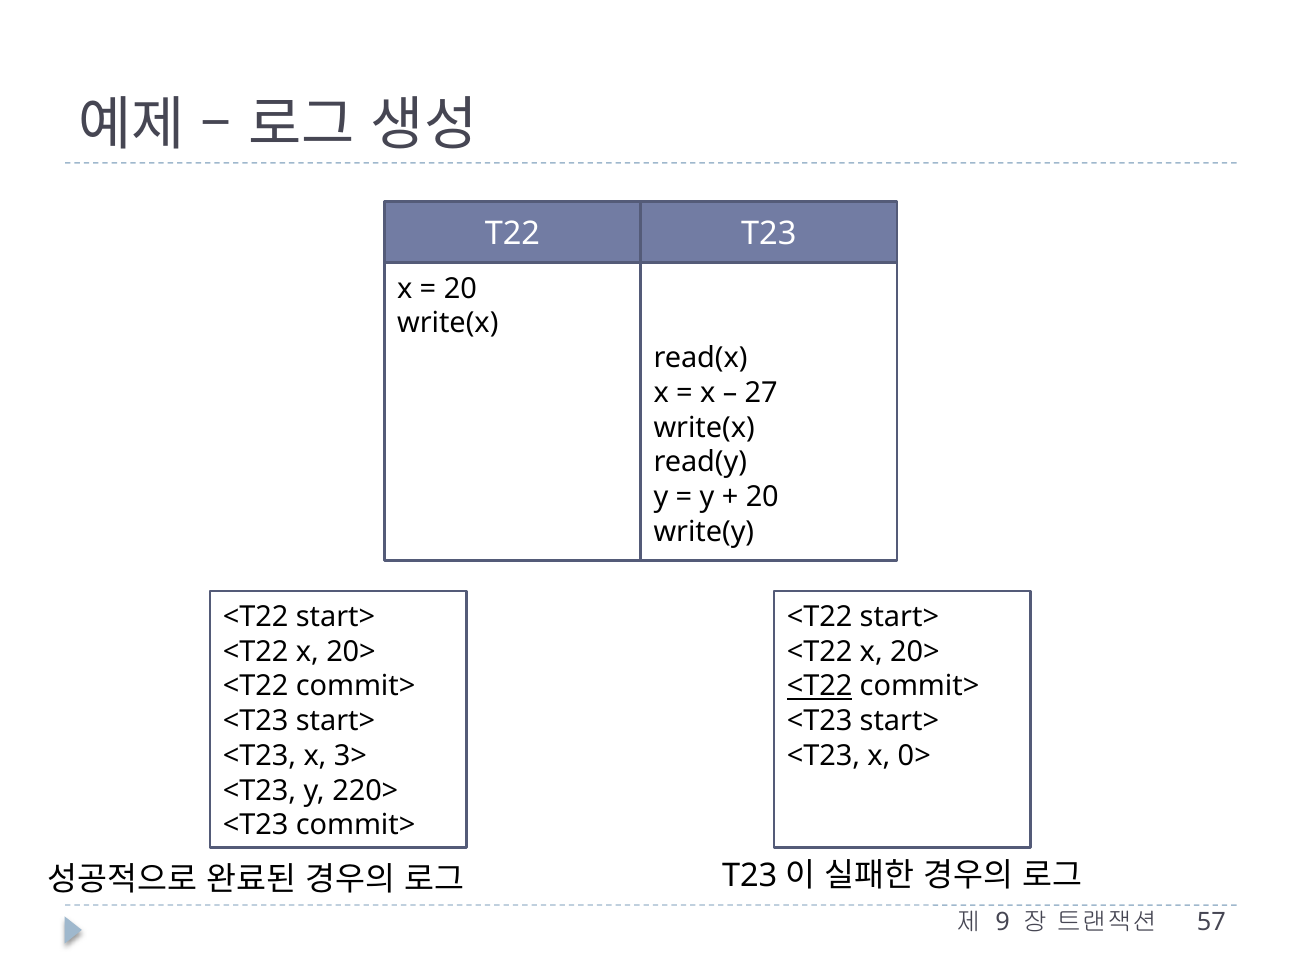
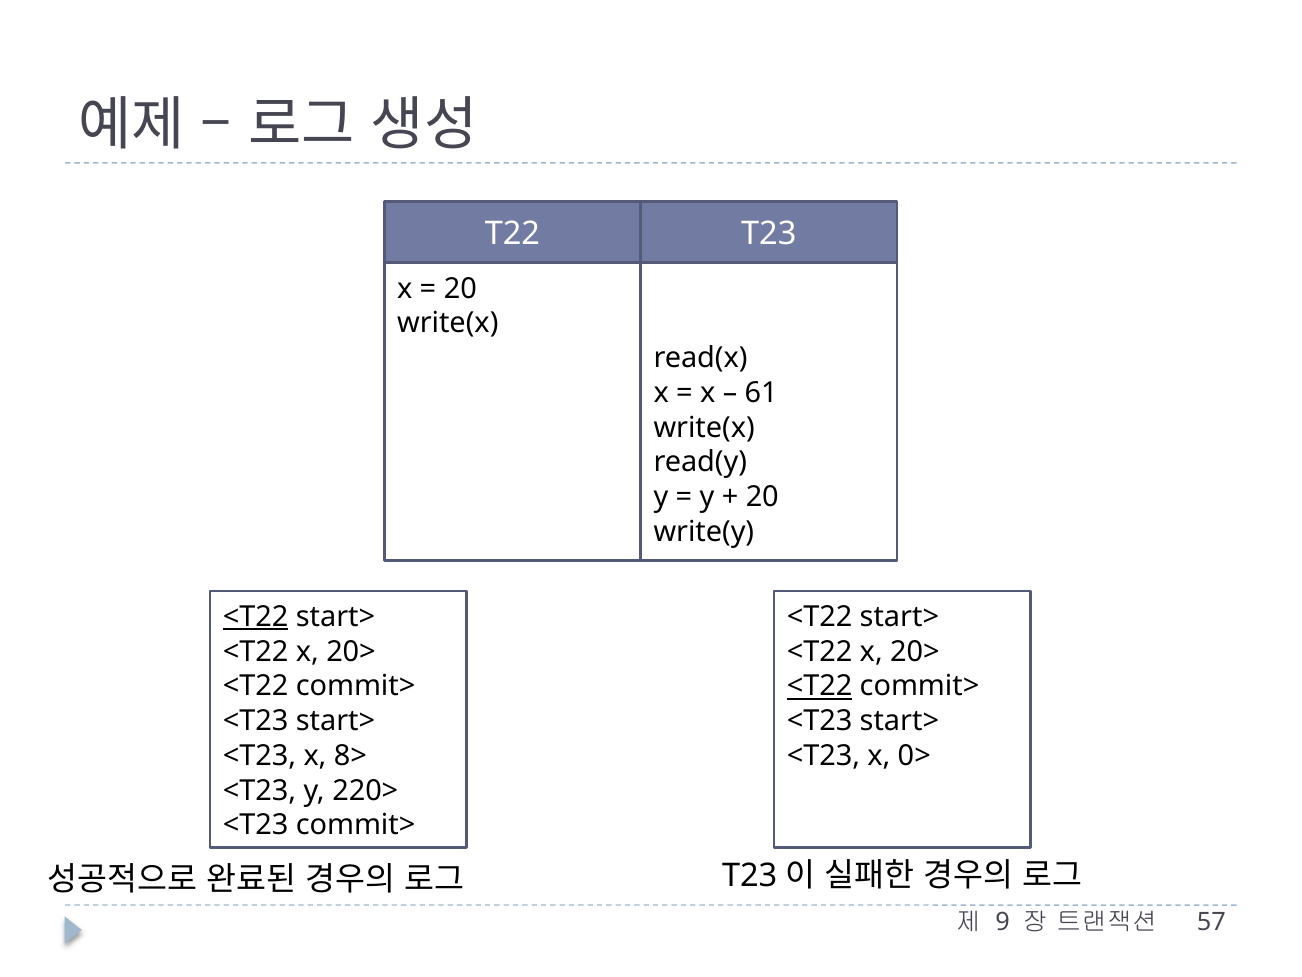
27: 27 -> 61 (761, 393)
<T22 underline: none -> present (256, 617)
3>: 3> -> 8> (350, 755)
